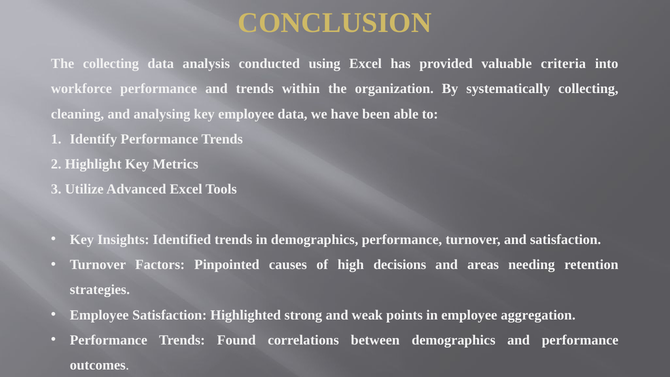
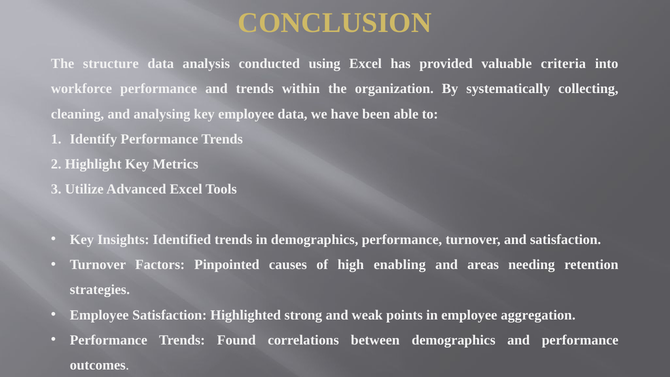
The collecting: collecting -> structure (111, 64)
decisions: decisions -> enabling (400, 265)
